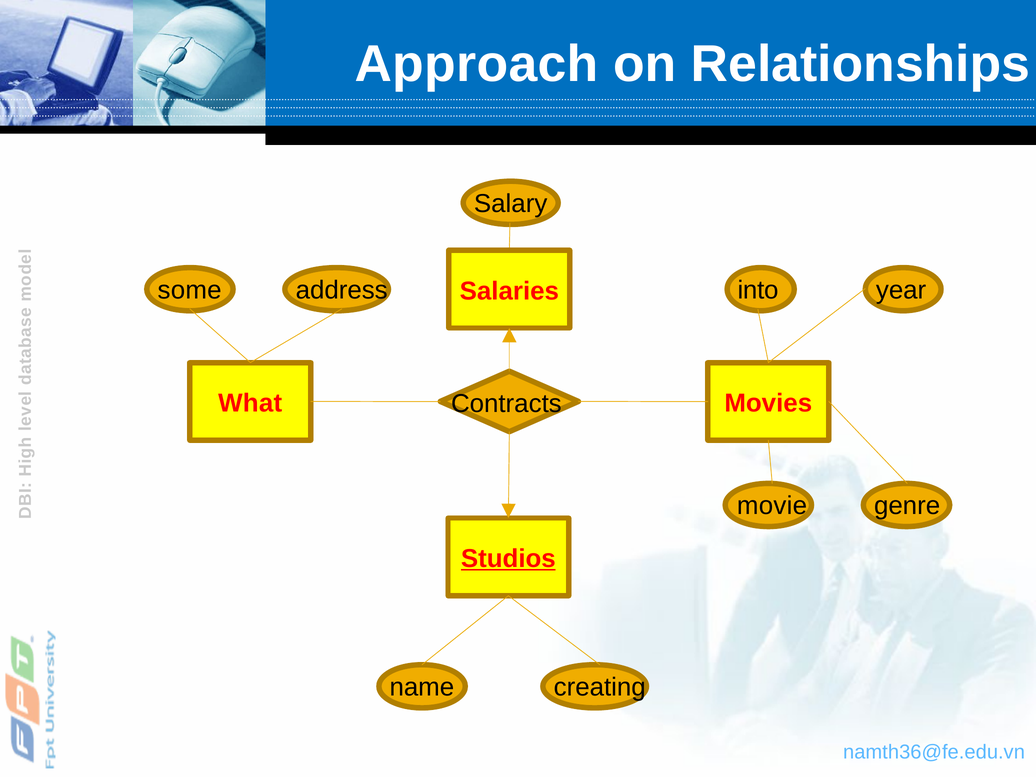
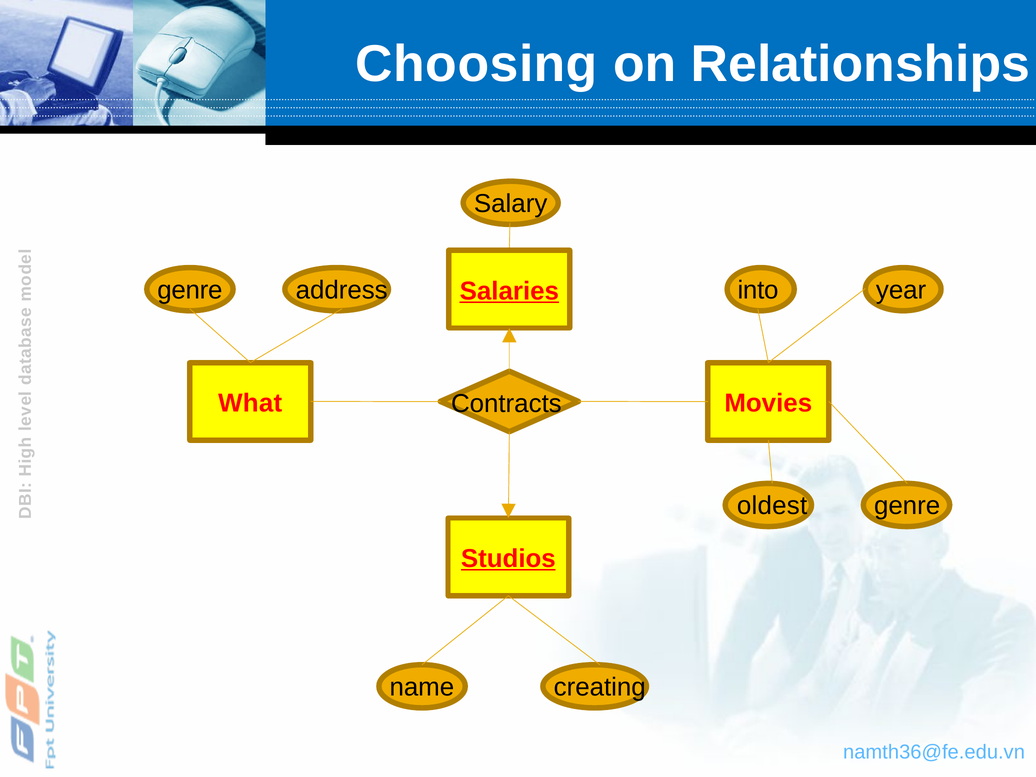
Approach: Approach -> Choosing (477, 64)
some: some -> genre (190, 290)
Salaries underline: none -> present (509, 291)
movie: movie -> oldest (772, 506)
